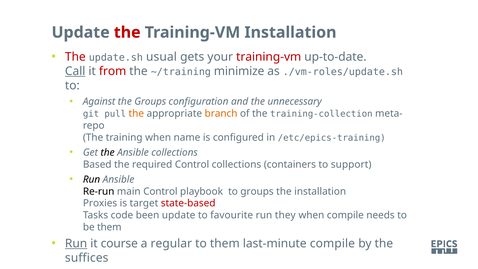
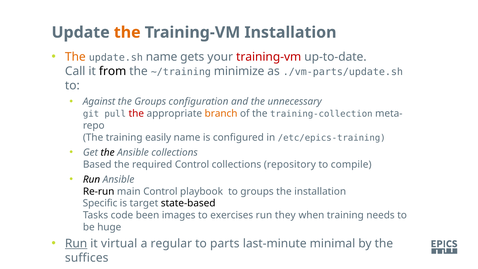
the colour: red -> orange (127, 32)
The colour: red -> orange (75, 57)
update.sh usual: usual -> name (162, 57)
Call underline: present -> none (75, 71)
from colour: red -> black (113, 71)
./vm-roles/update.sh: ./vm-roles/update.sh -> ./vm-parts/update.sh (343, 72)
the colour: orange -> red (136, 114)
training when: when -> easily (158, 137)
containers: containers -> repository (290, 164)
support: support -> compile (351, 164)
Proxies: Proxies -> Specific (100, 203)
state-based colour: red -> black (188, 203)
been update: update -> images (179, 215)
favourite: favourite -> exercises (232, 215)
when compile: compile -> training (345, 215)
be them: them -> huge (109, 227)
course: course -> virtual (119, 243)
to them: them -> parts (225, 243)
last-minute compile: compile -> minimal (332, 243)
